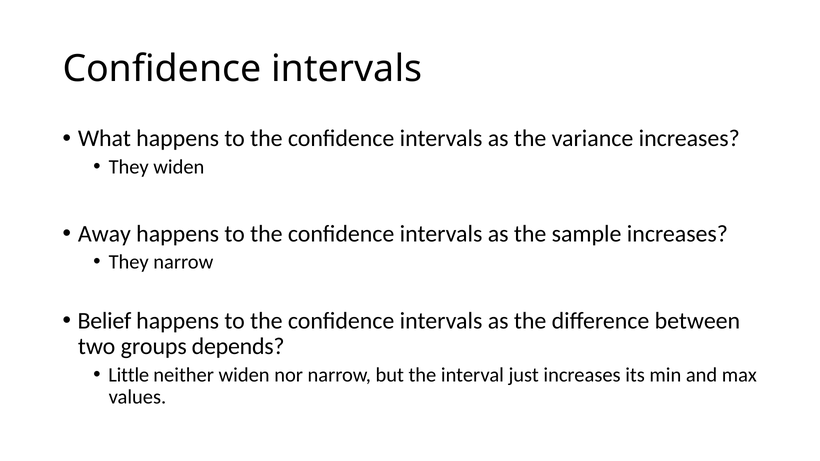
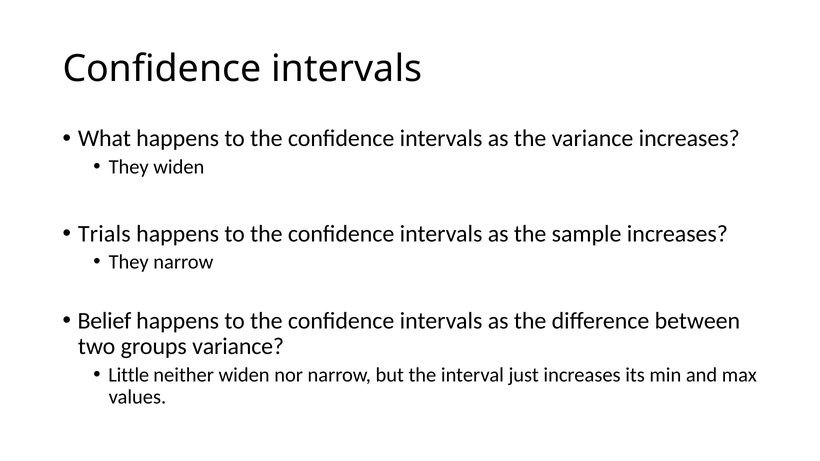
Away: Away -> Trials (104, 234)
groups depends: depends -> variance (238, 347)
